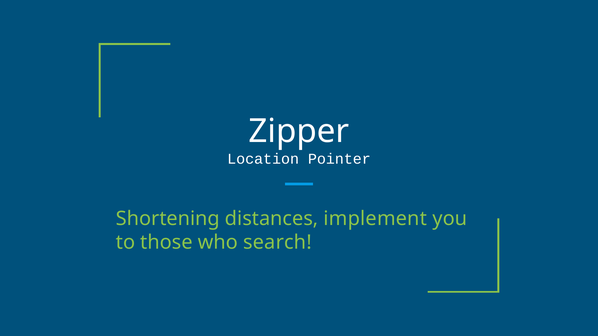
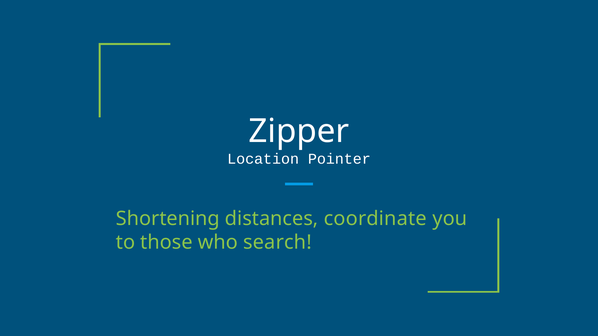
implement: implement -> coordinate (375, 219)
